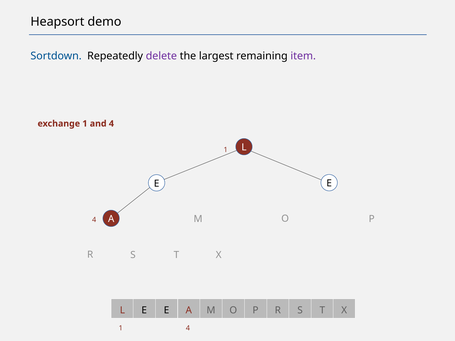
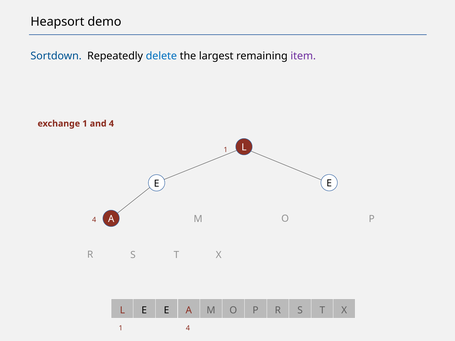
delete colour: purple -> blue (161, 56)
